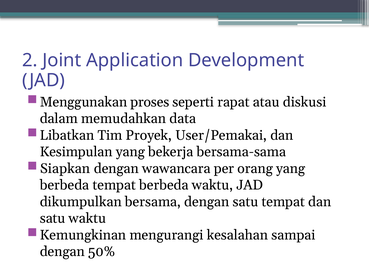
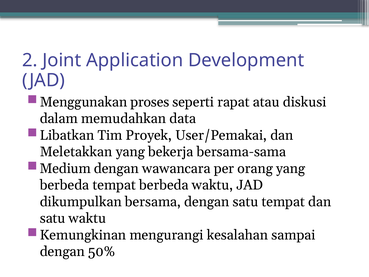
Kesimpulan: Kesimpulan -> Meletakkan (76, 152)
Siapkan: Siapkan -> Medium (65, 168)
